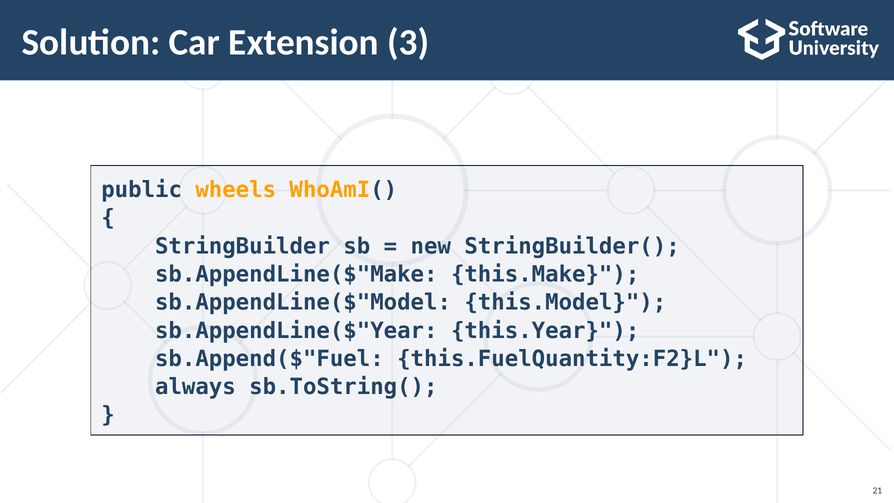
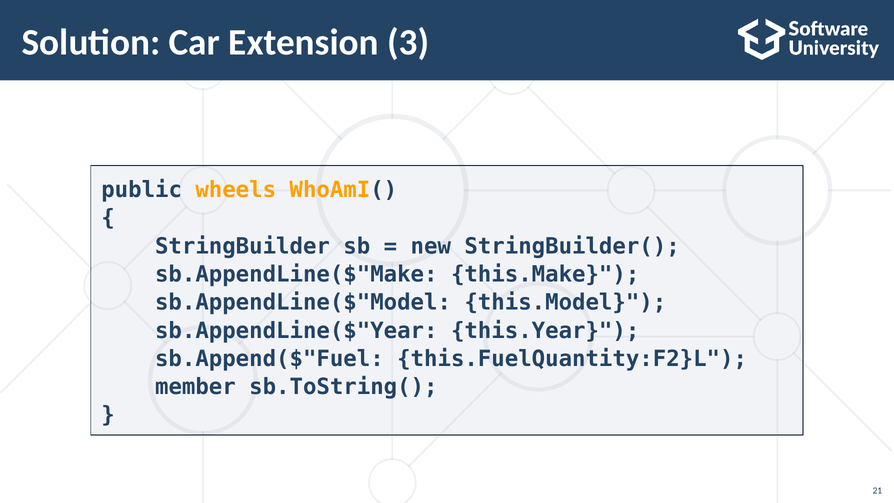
always: always -> member (195, 387)
